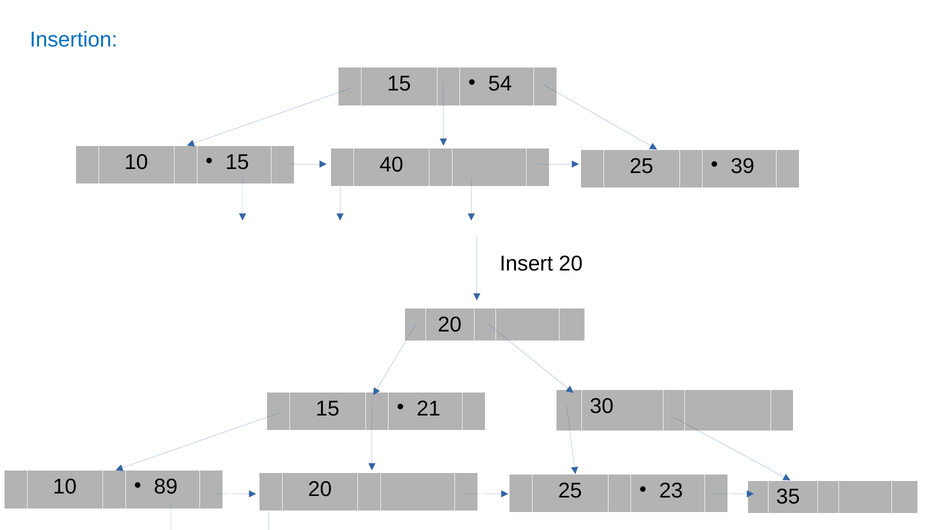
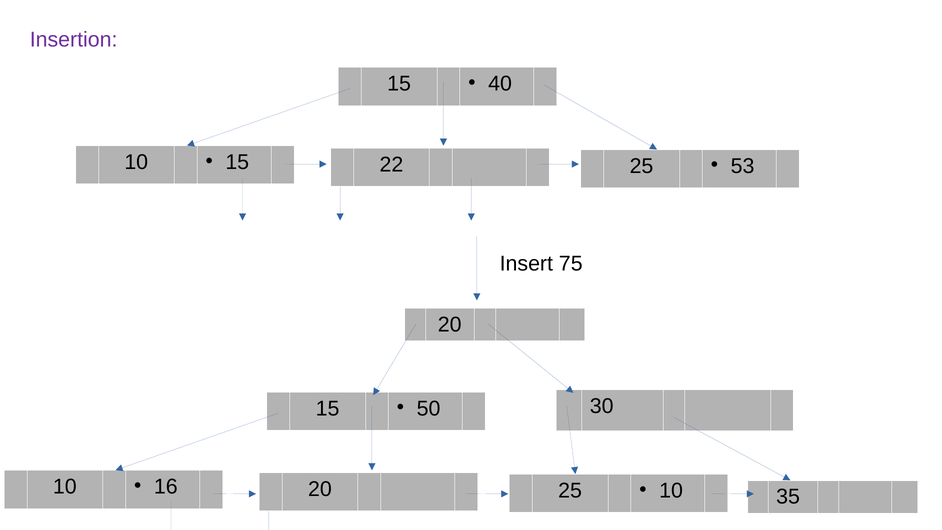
Insertion colour: blue -> purple (74, 40)
54: 54 -> 40 (500, 84)
40: 40 -> 22 (391, 165)
39: 39 -> 53 (743, 166)
Insert 20: 20 -> 75 (571, 264)
21: 21 -> 50 (429, 408)
89: 89 -> 16 (166, 487)
23: 23 -> 10 (671, 491)
